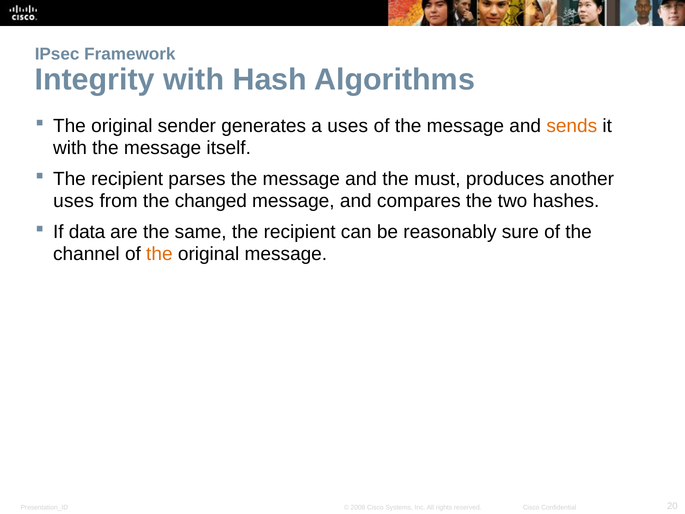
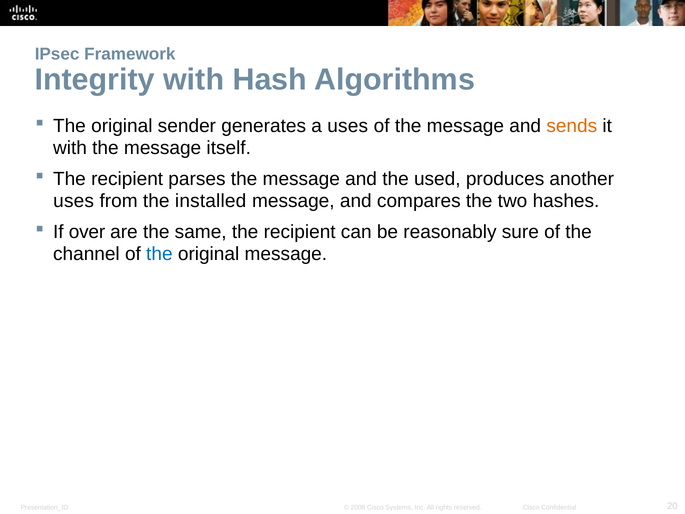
must: must -> used (437, 179)
changed: changed -> installed (211, 201)
data: data -> over (87, 232)
the colour: orange -> blue (159, 254)
